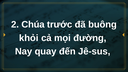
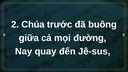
khỏi: khỏi -> giữa (29, 38)
